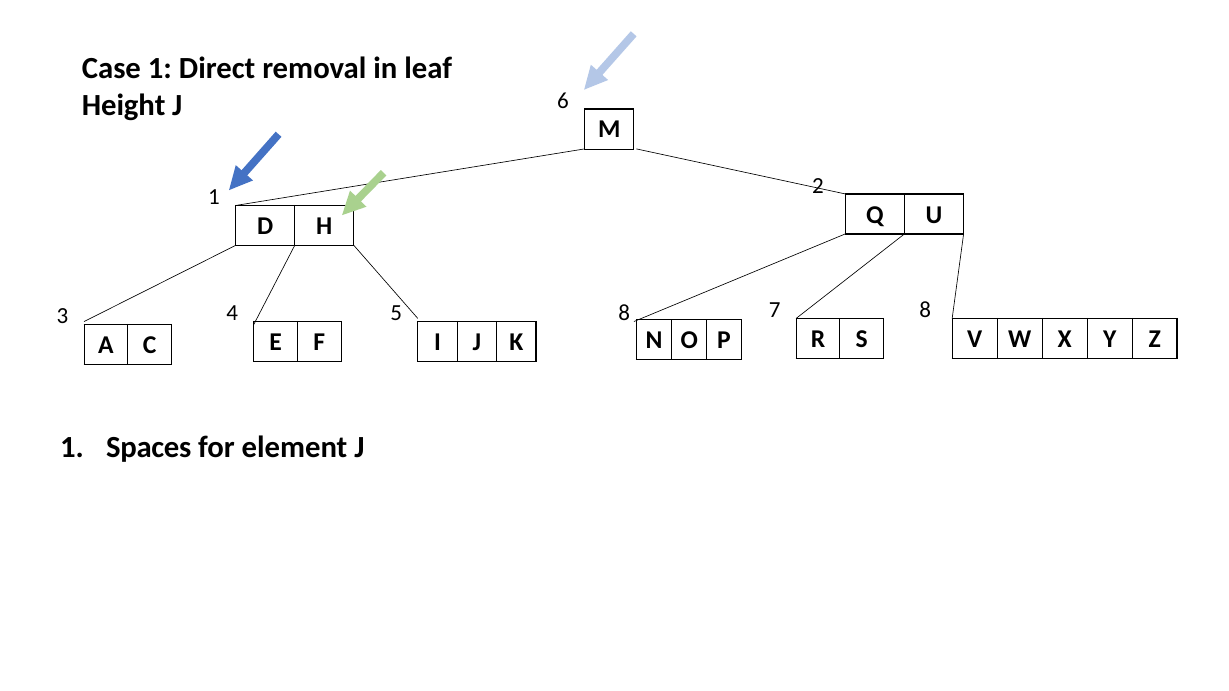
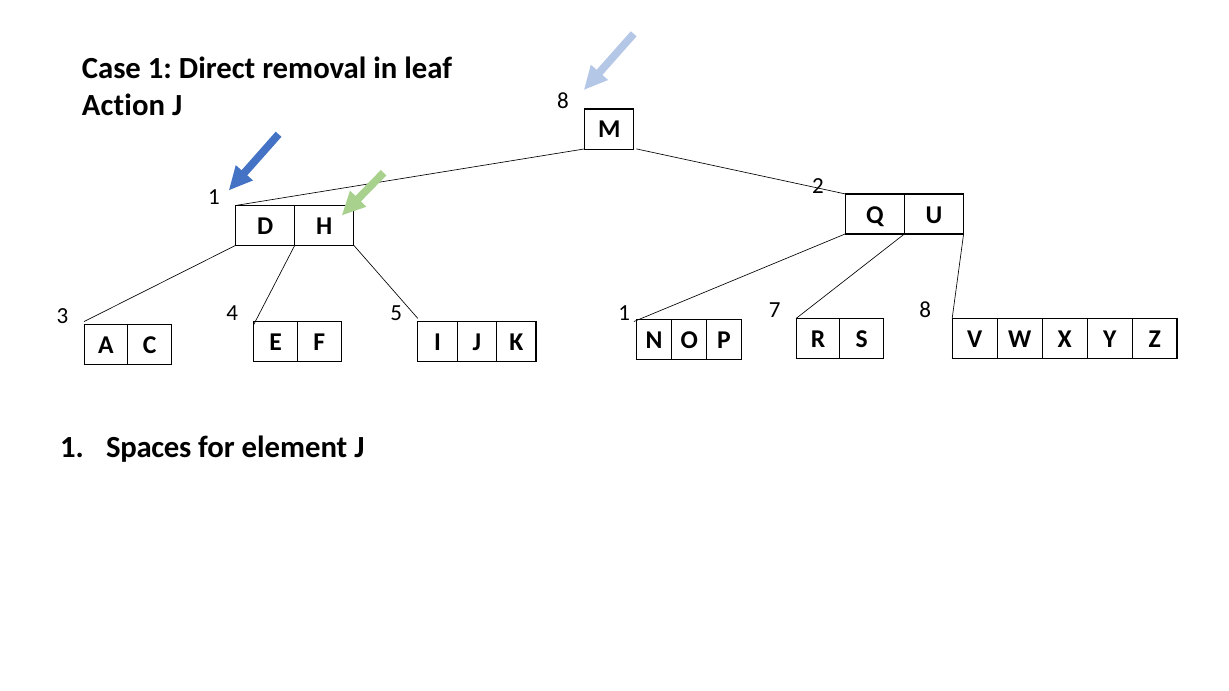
Height: Height -> Action (124, 106)
J 6: 6 -> 8 (563, 101)
5 8: 8 -> 1 (624, 313)
